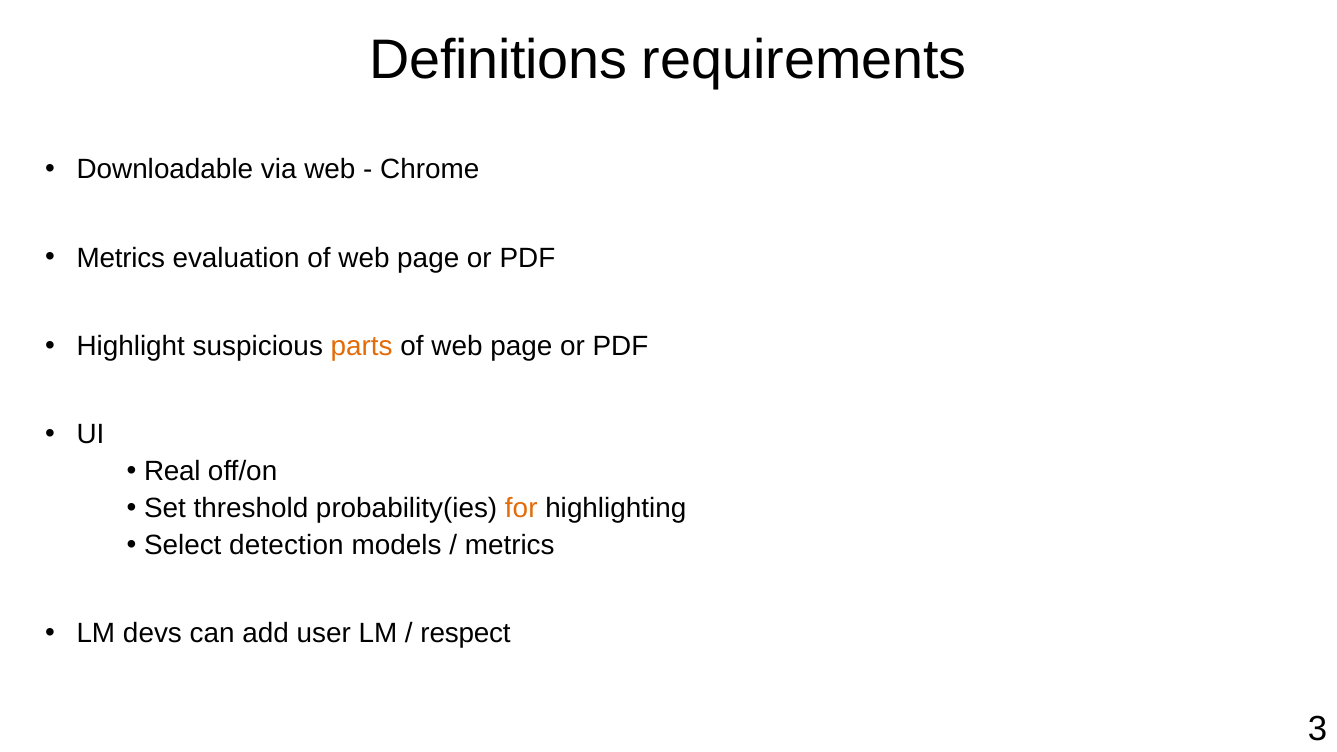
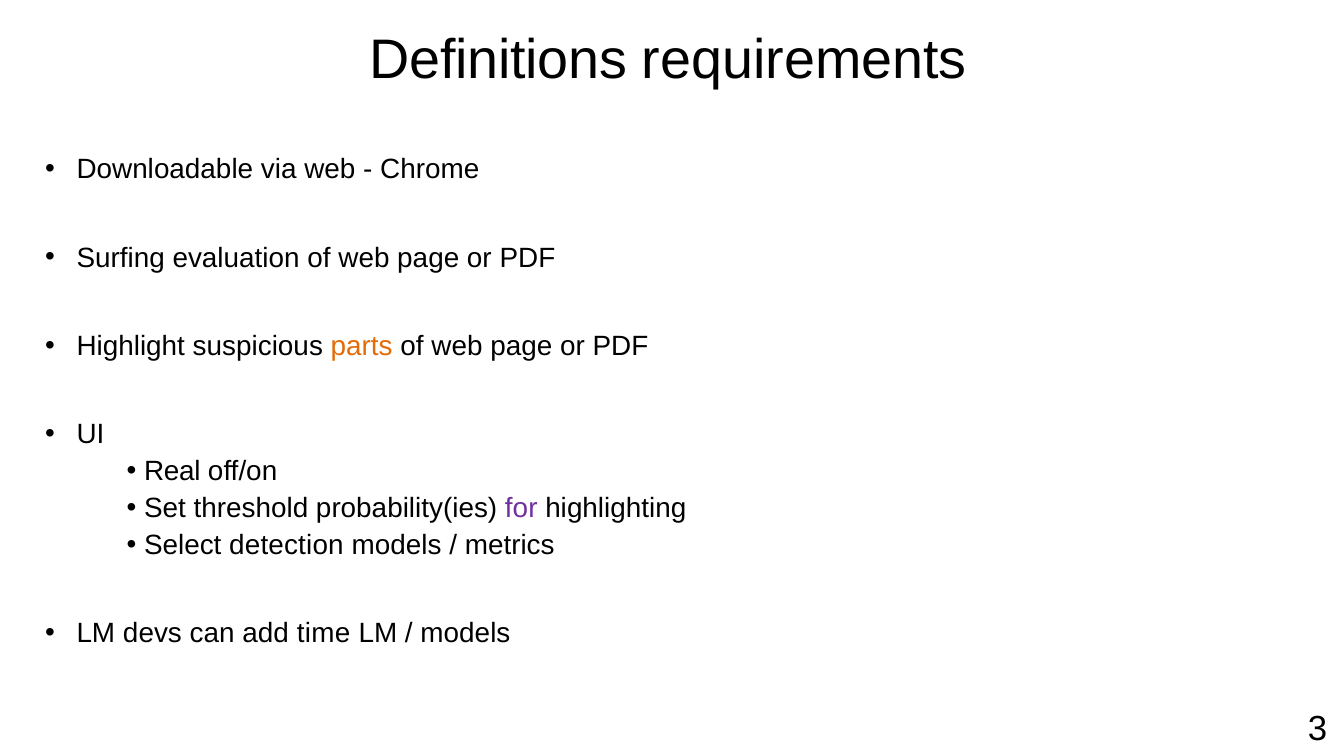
Metrics: Metrics -> Surfing (121, 258)
for colour: orange -> purple (521, 508)
user: user -> time (324, 633)
respect: respect -> models (465, 633)
